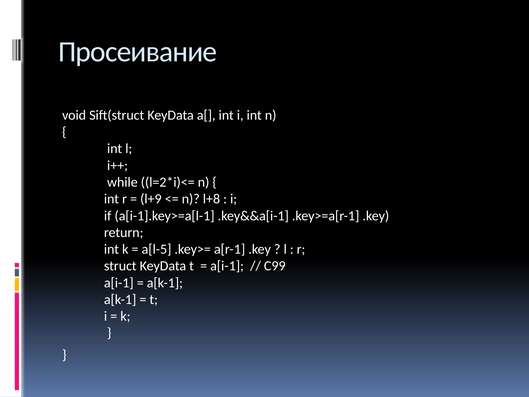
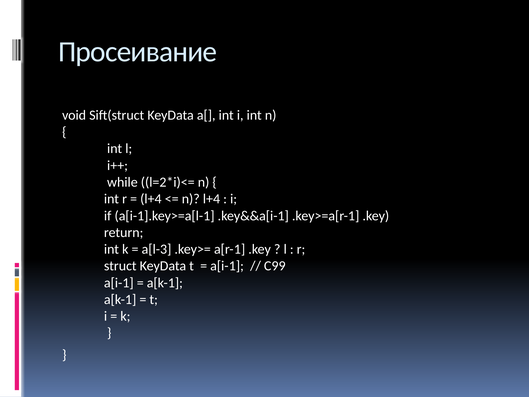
l+9: l+9 -> l+4 (151, 199)
n l+8: l+8 -> l+4 (211, 199)
a[l-5: a[l-5 -> a[l-3 (157, 249)
